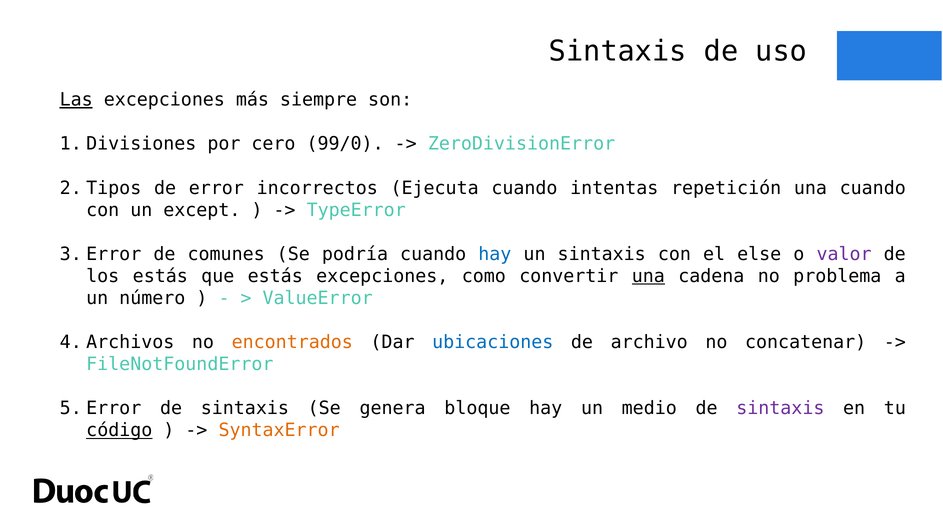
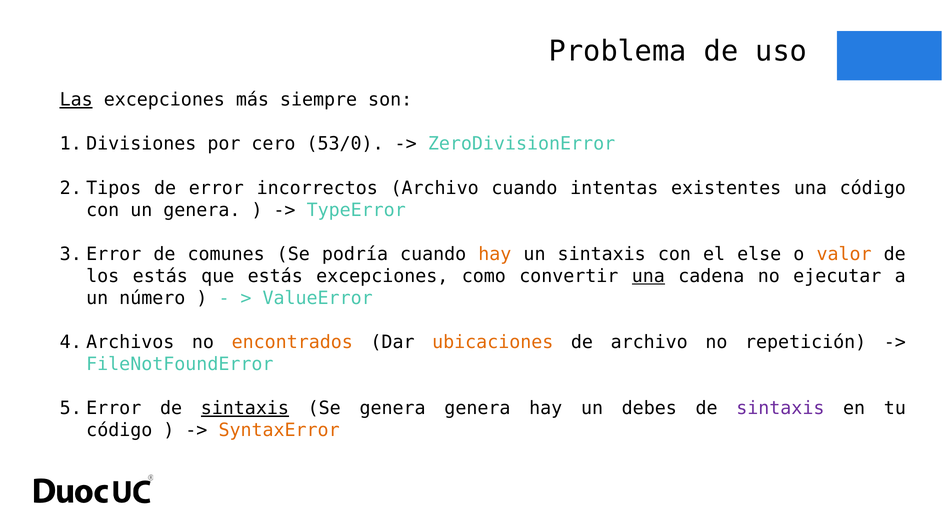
Sintaxis: Sintaxis -> Problema (618, 51)
99/0: 99/0 -> 53/0 (345, 144)
incorrectos Ejecuta: Ejecuta -> Archivo (435, 188)
repetición: repetición -> existentes (726, 188)
una cuando: cuando -> código (873, 188)
un except: except -> genera (202, 210)
hay colour: blue -> orange (495, 254)
valor colour: purple -> orange (844, 254)
problema: problema -> ejecutar (837, 276)
ubicaciones colour: blue -> orange (493, 342)
concatenar: concatenar -> repetición (806, 342)
sintaxis underline: none -> present (245, 408)
genera bloque: bloque -> genera (477, 408)
medio: medio -> debes (649, 408)
código underline: present -> none (119, 430)
